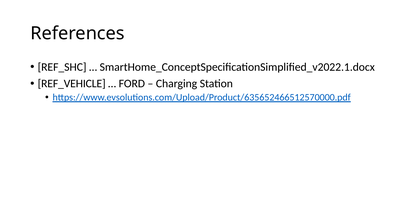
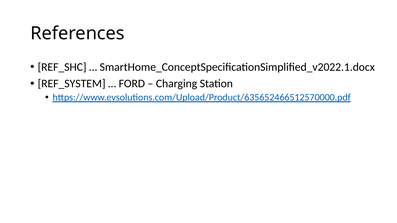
REF_VEHICLE: REF_VEHICLE -> REF_SYSTEM (72, 84)
